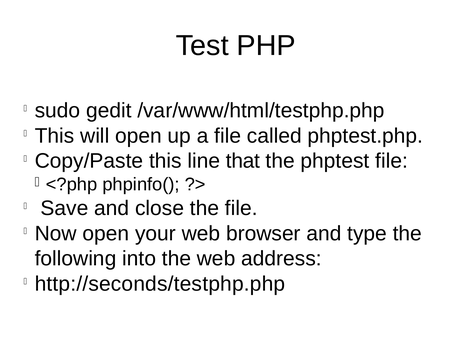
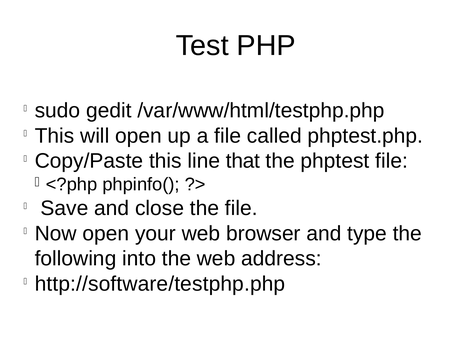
http://seconds/testphp.php: http://seconds/testphp.php -> http://software/testphp.php (160, 284)
